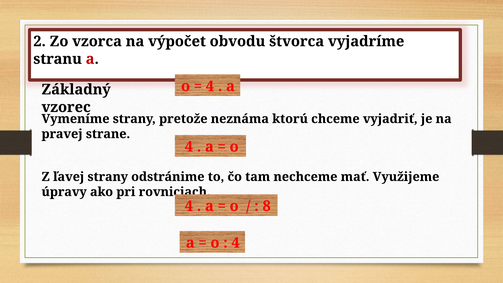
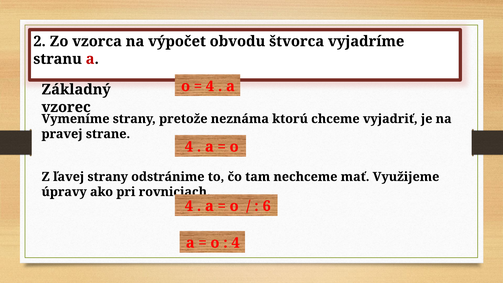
8: 8 -> 6 (267, 206)
